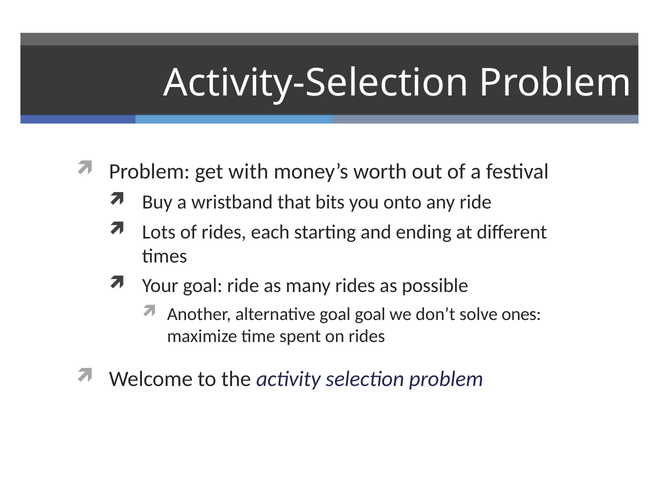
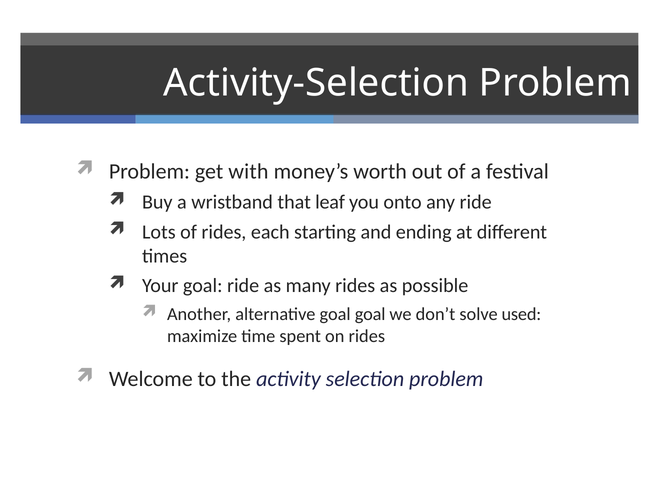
bits: bits -> leaf (330, 202)
ones: ones -> used (521, 314)
